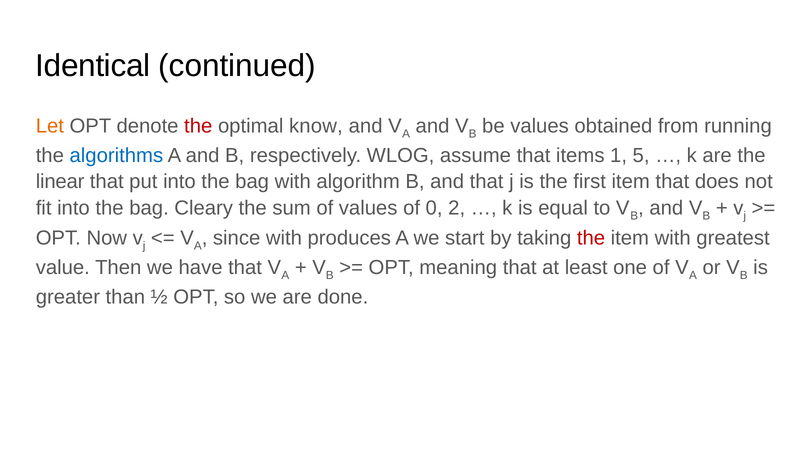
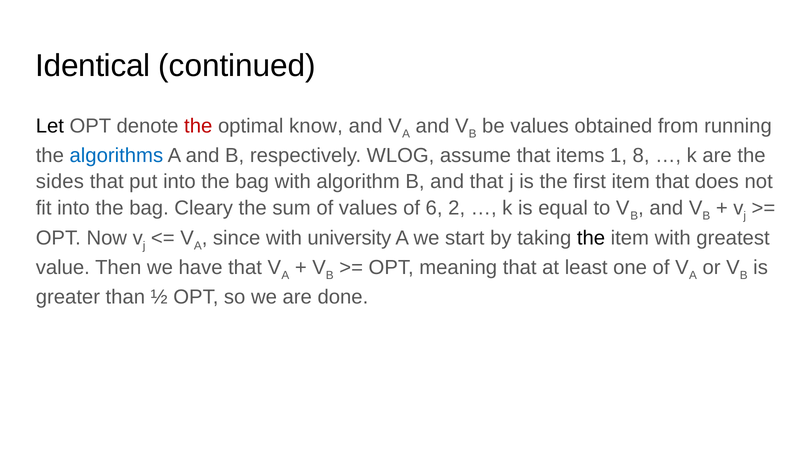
Let colour: orange -> black (50, 126)
5: 5 -> 8 (641, 155)
linear: linear -> sides (60, 181)
0: 0 -> 6 (434, 208)
produces: produces -> university (349, 238)
the colour: red -> black (591, 238)
